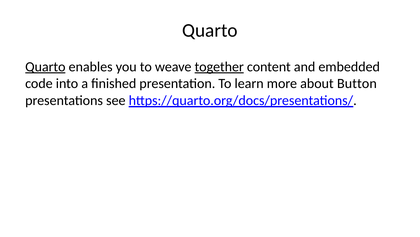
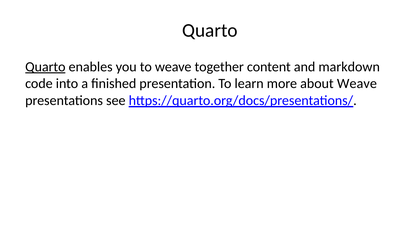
together underline: present -> none (219, 67)
embedded: embedded -> markdown (349, 67)
about Button: Button -> Weave (357, 83)
